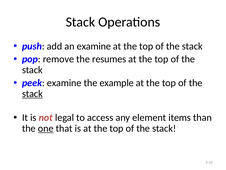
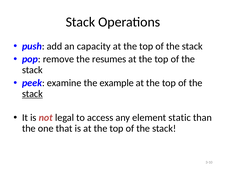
an examine: examine -> capacity (94, 46)
items: items -> static (180, 117)
one underline: present -> none (46, 128)
